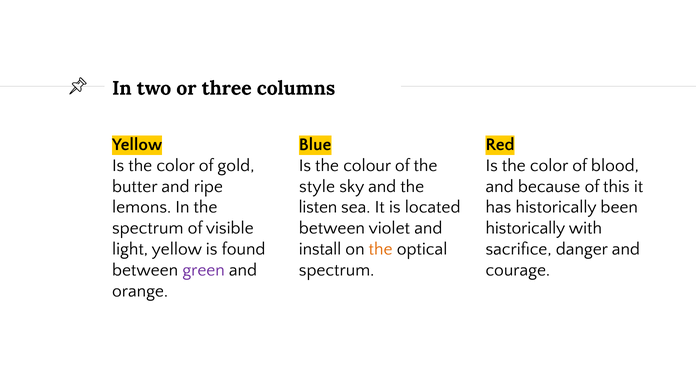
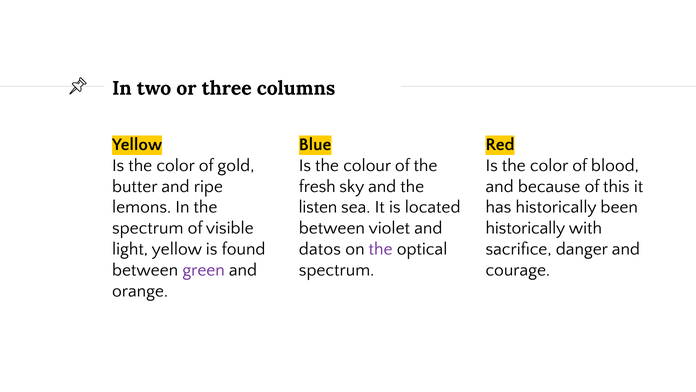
style: style -> fresh (317, 186)
install: install -> datos (320, 249)
the colour: orange -> purple (381, 249)
